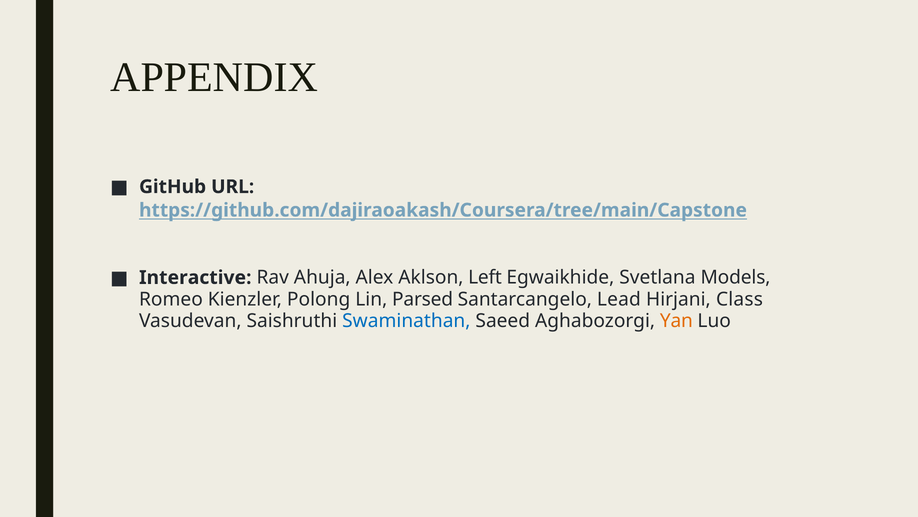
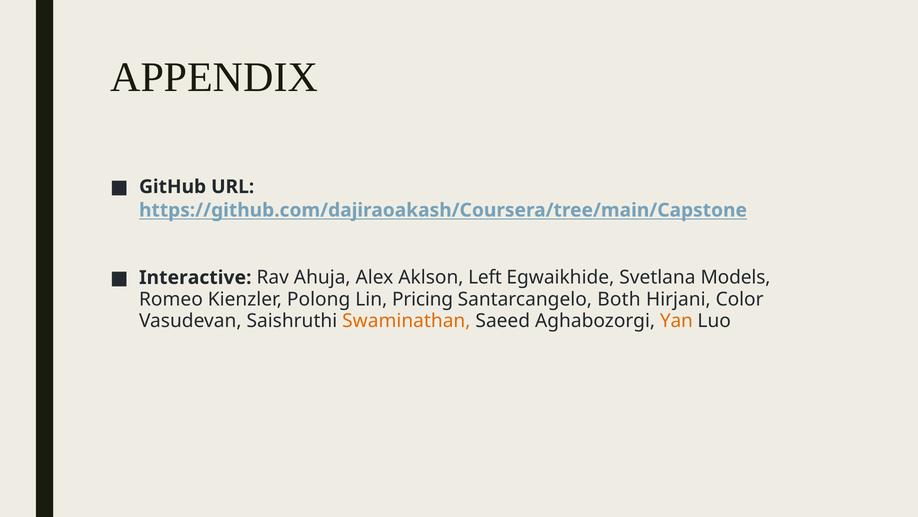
Parsed: Parsed -> Pricing (423, 299)
Lead: Lead -> Both (619, 299)
Class: Class -> Color (740, 299)
Swaminathan colour: blue -> orange (406, 320)
